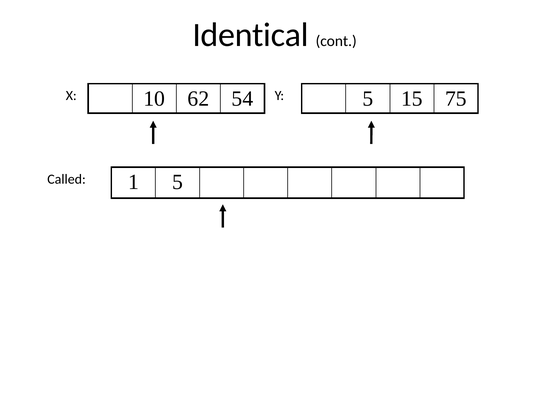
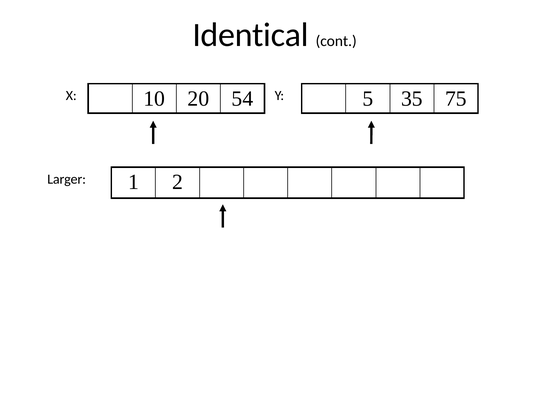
62: 62 -> 20 (198, 99)
15: 15 -> 35 (412, 99)
1 5: 5 -> 2 (178, 182)
Called: Called -> Larger (67, 179)
